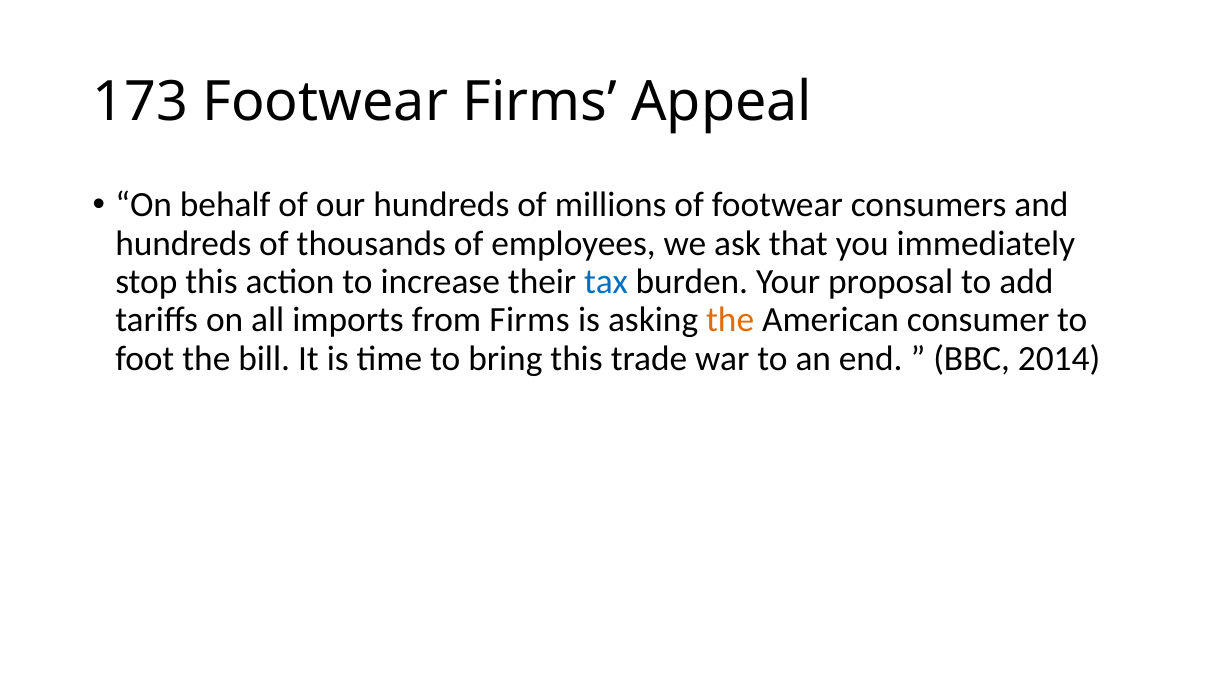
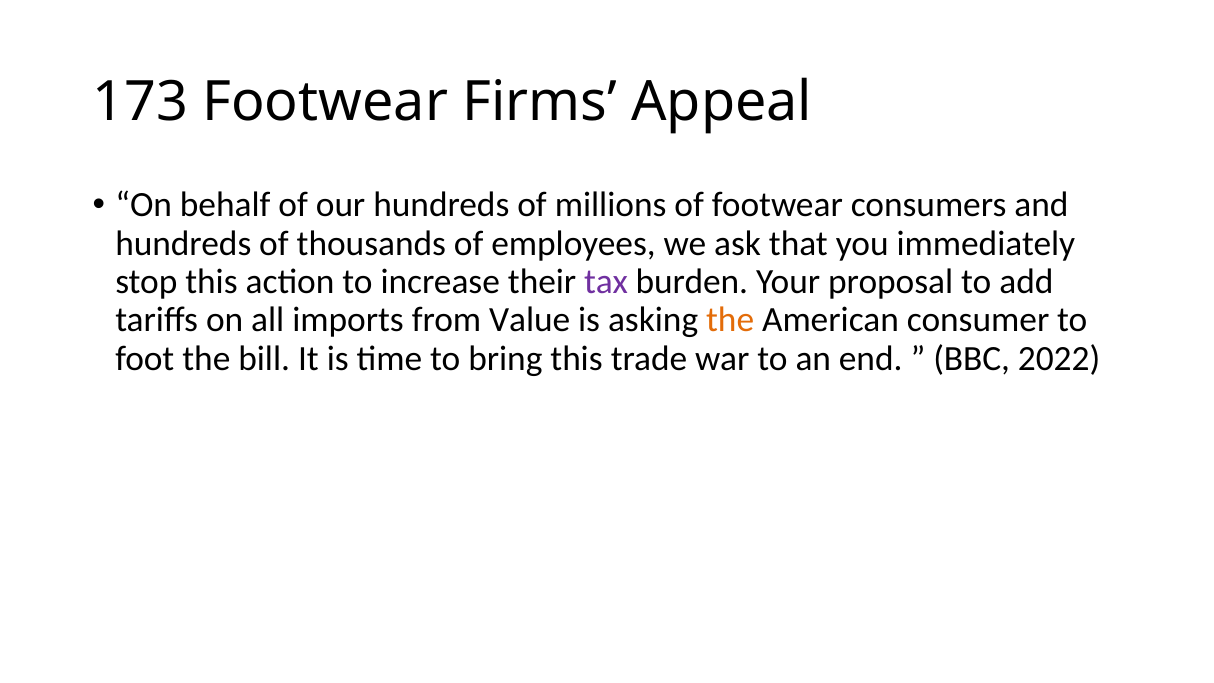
tax colour: blue -> purple (606, 282)
from Firms: Firms -> Value (530, 320)
2014: 2014 -> 2022 (1059, 358)
